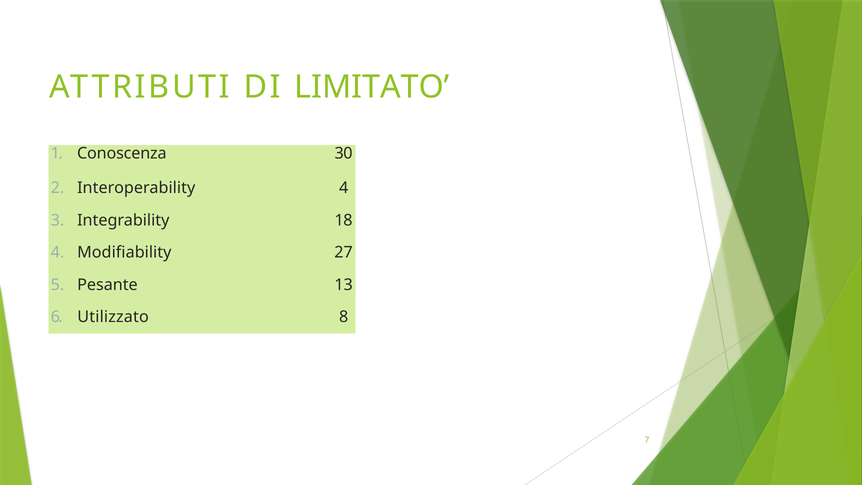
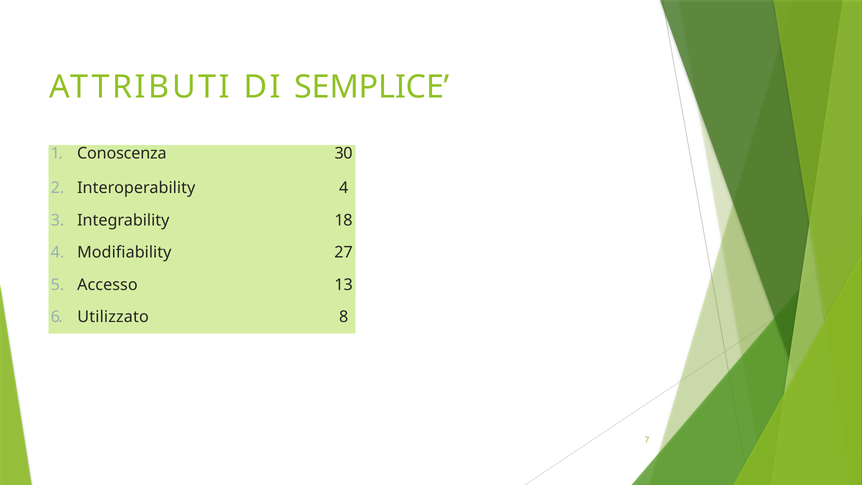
LIMITATO: LIMITATO -> SEMPLICE (372, 87)
Pesante: Pesante -> Accesso (107, 285)
